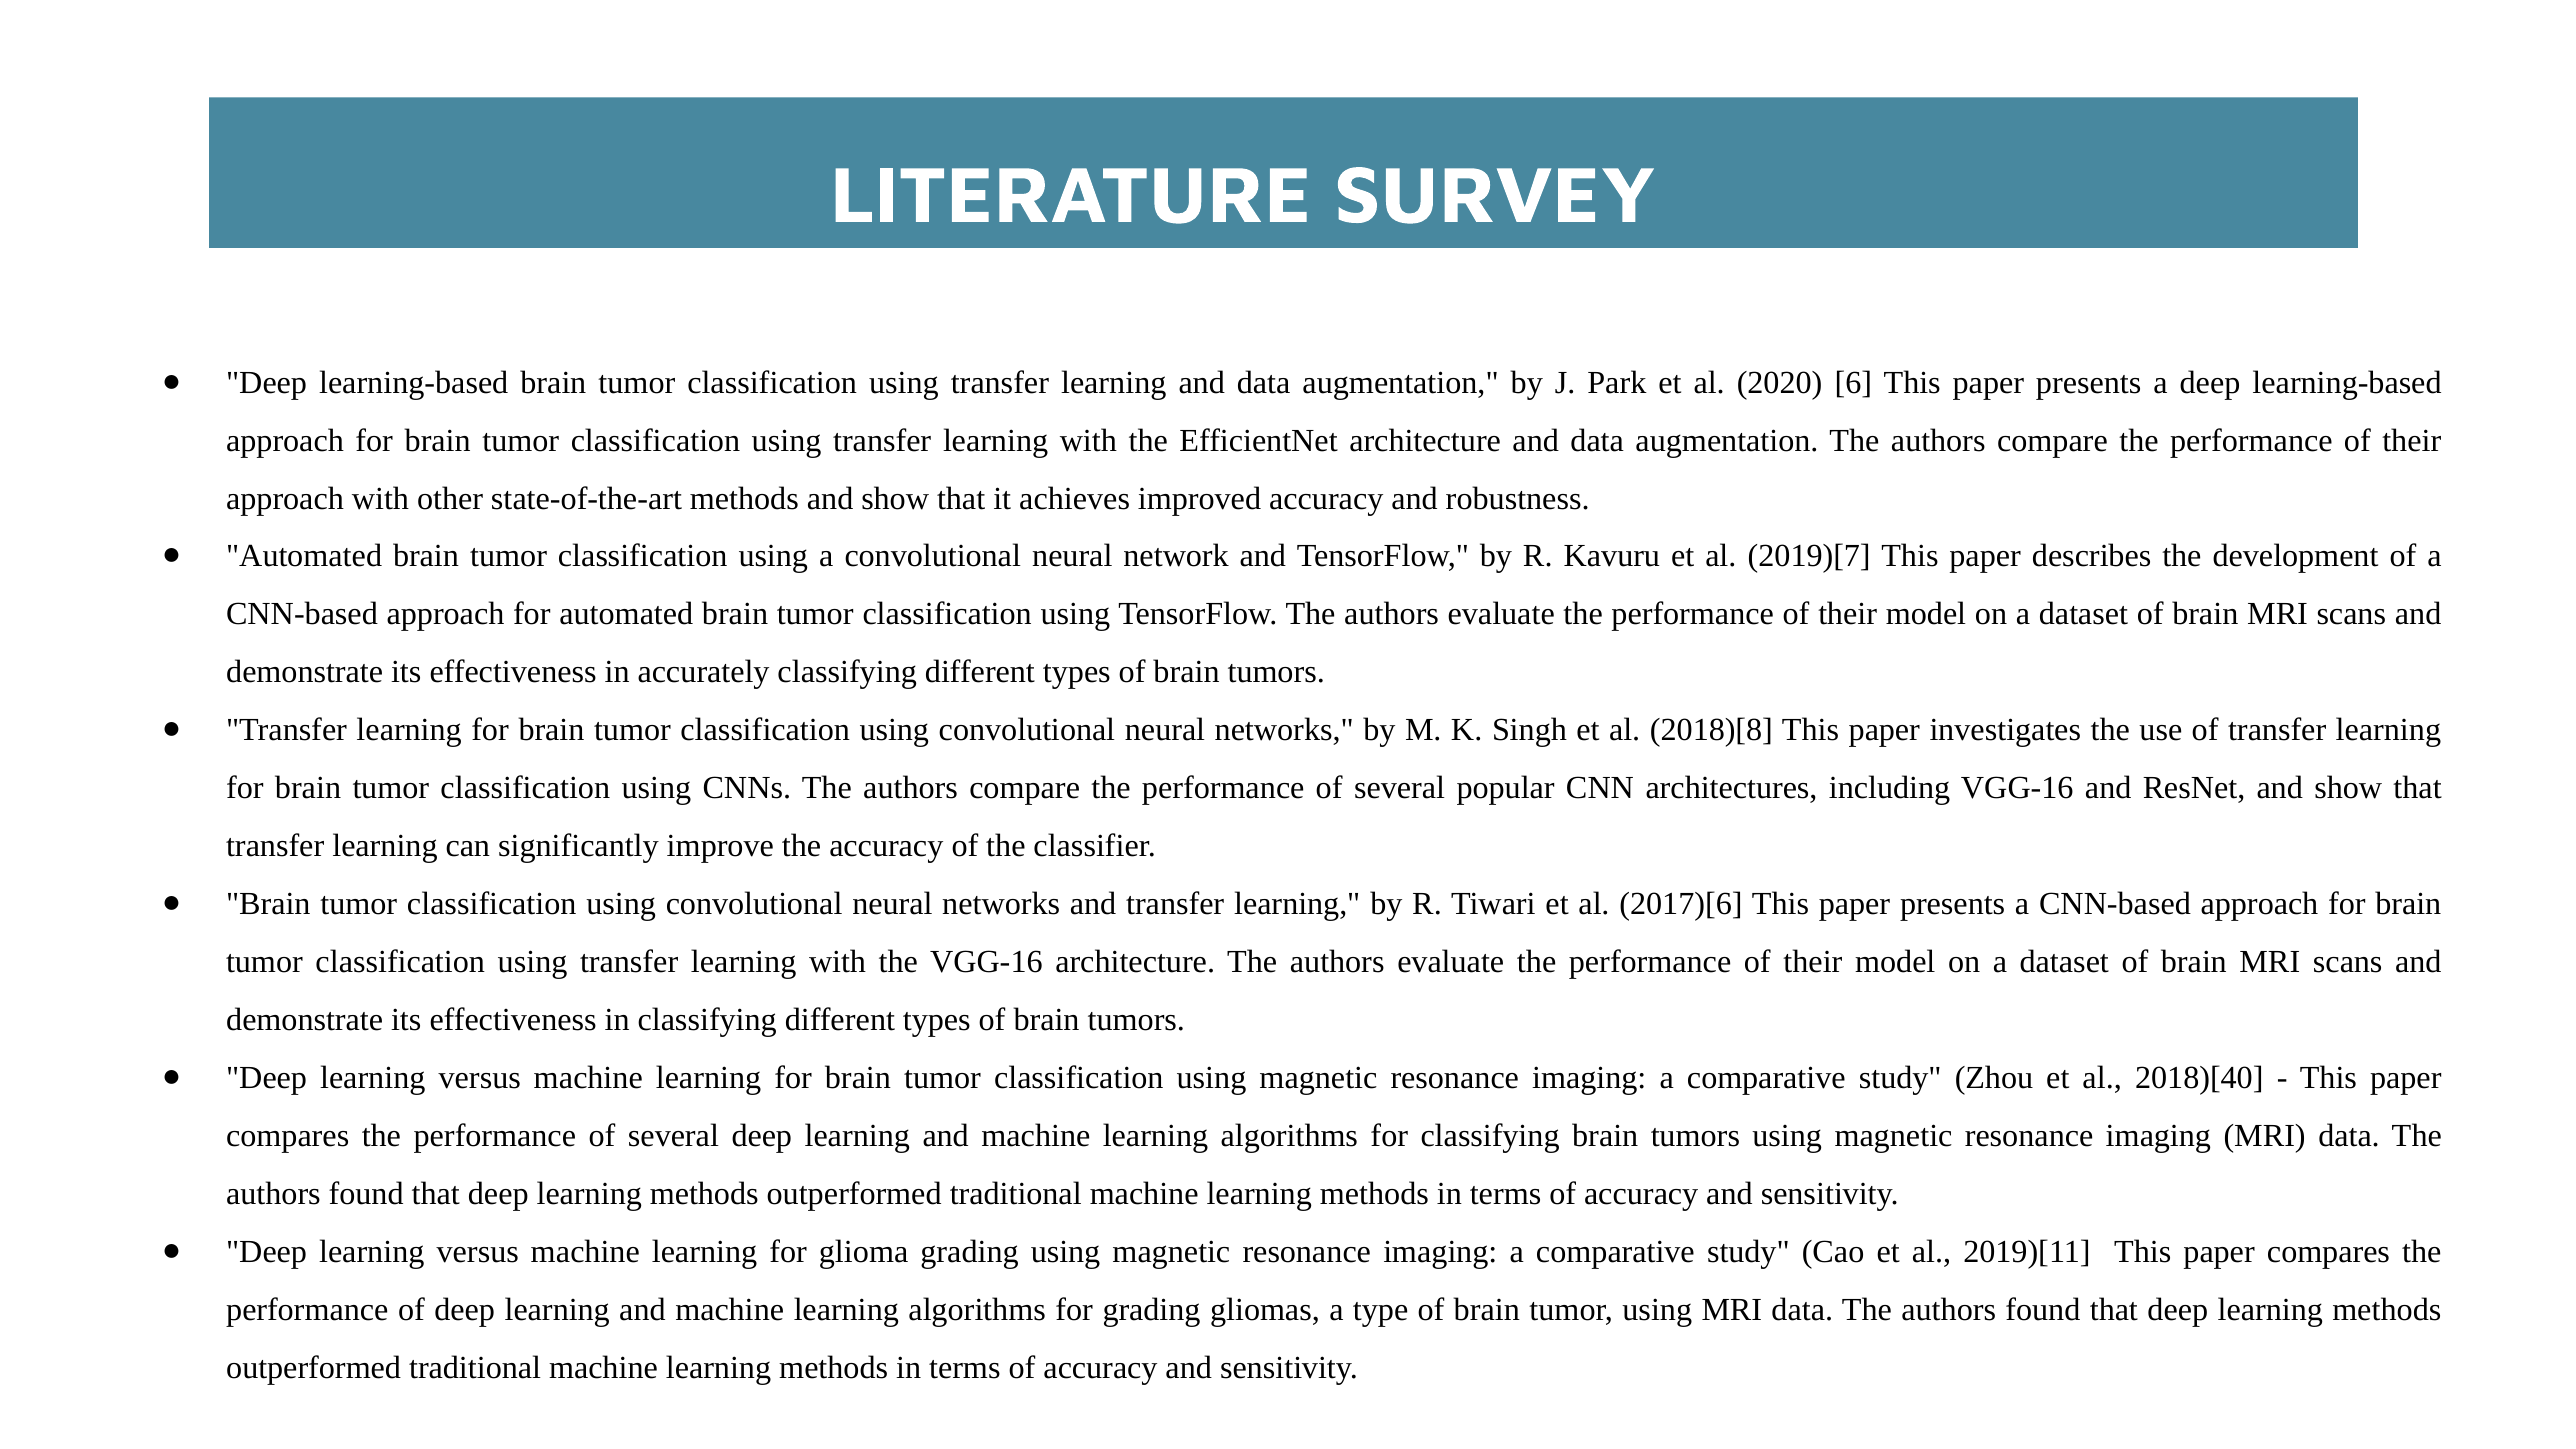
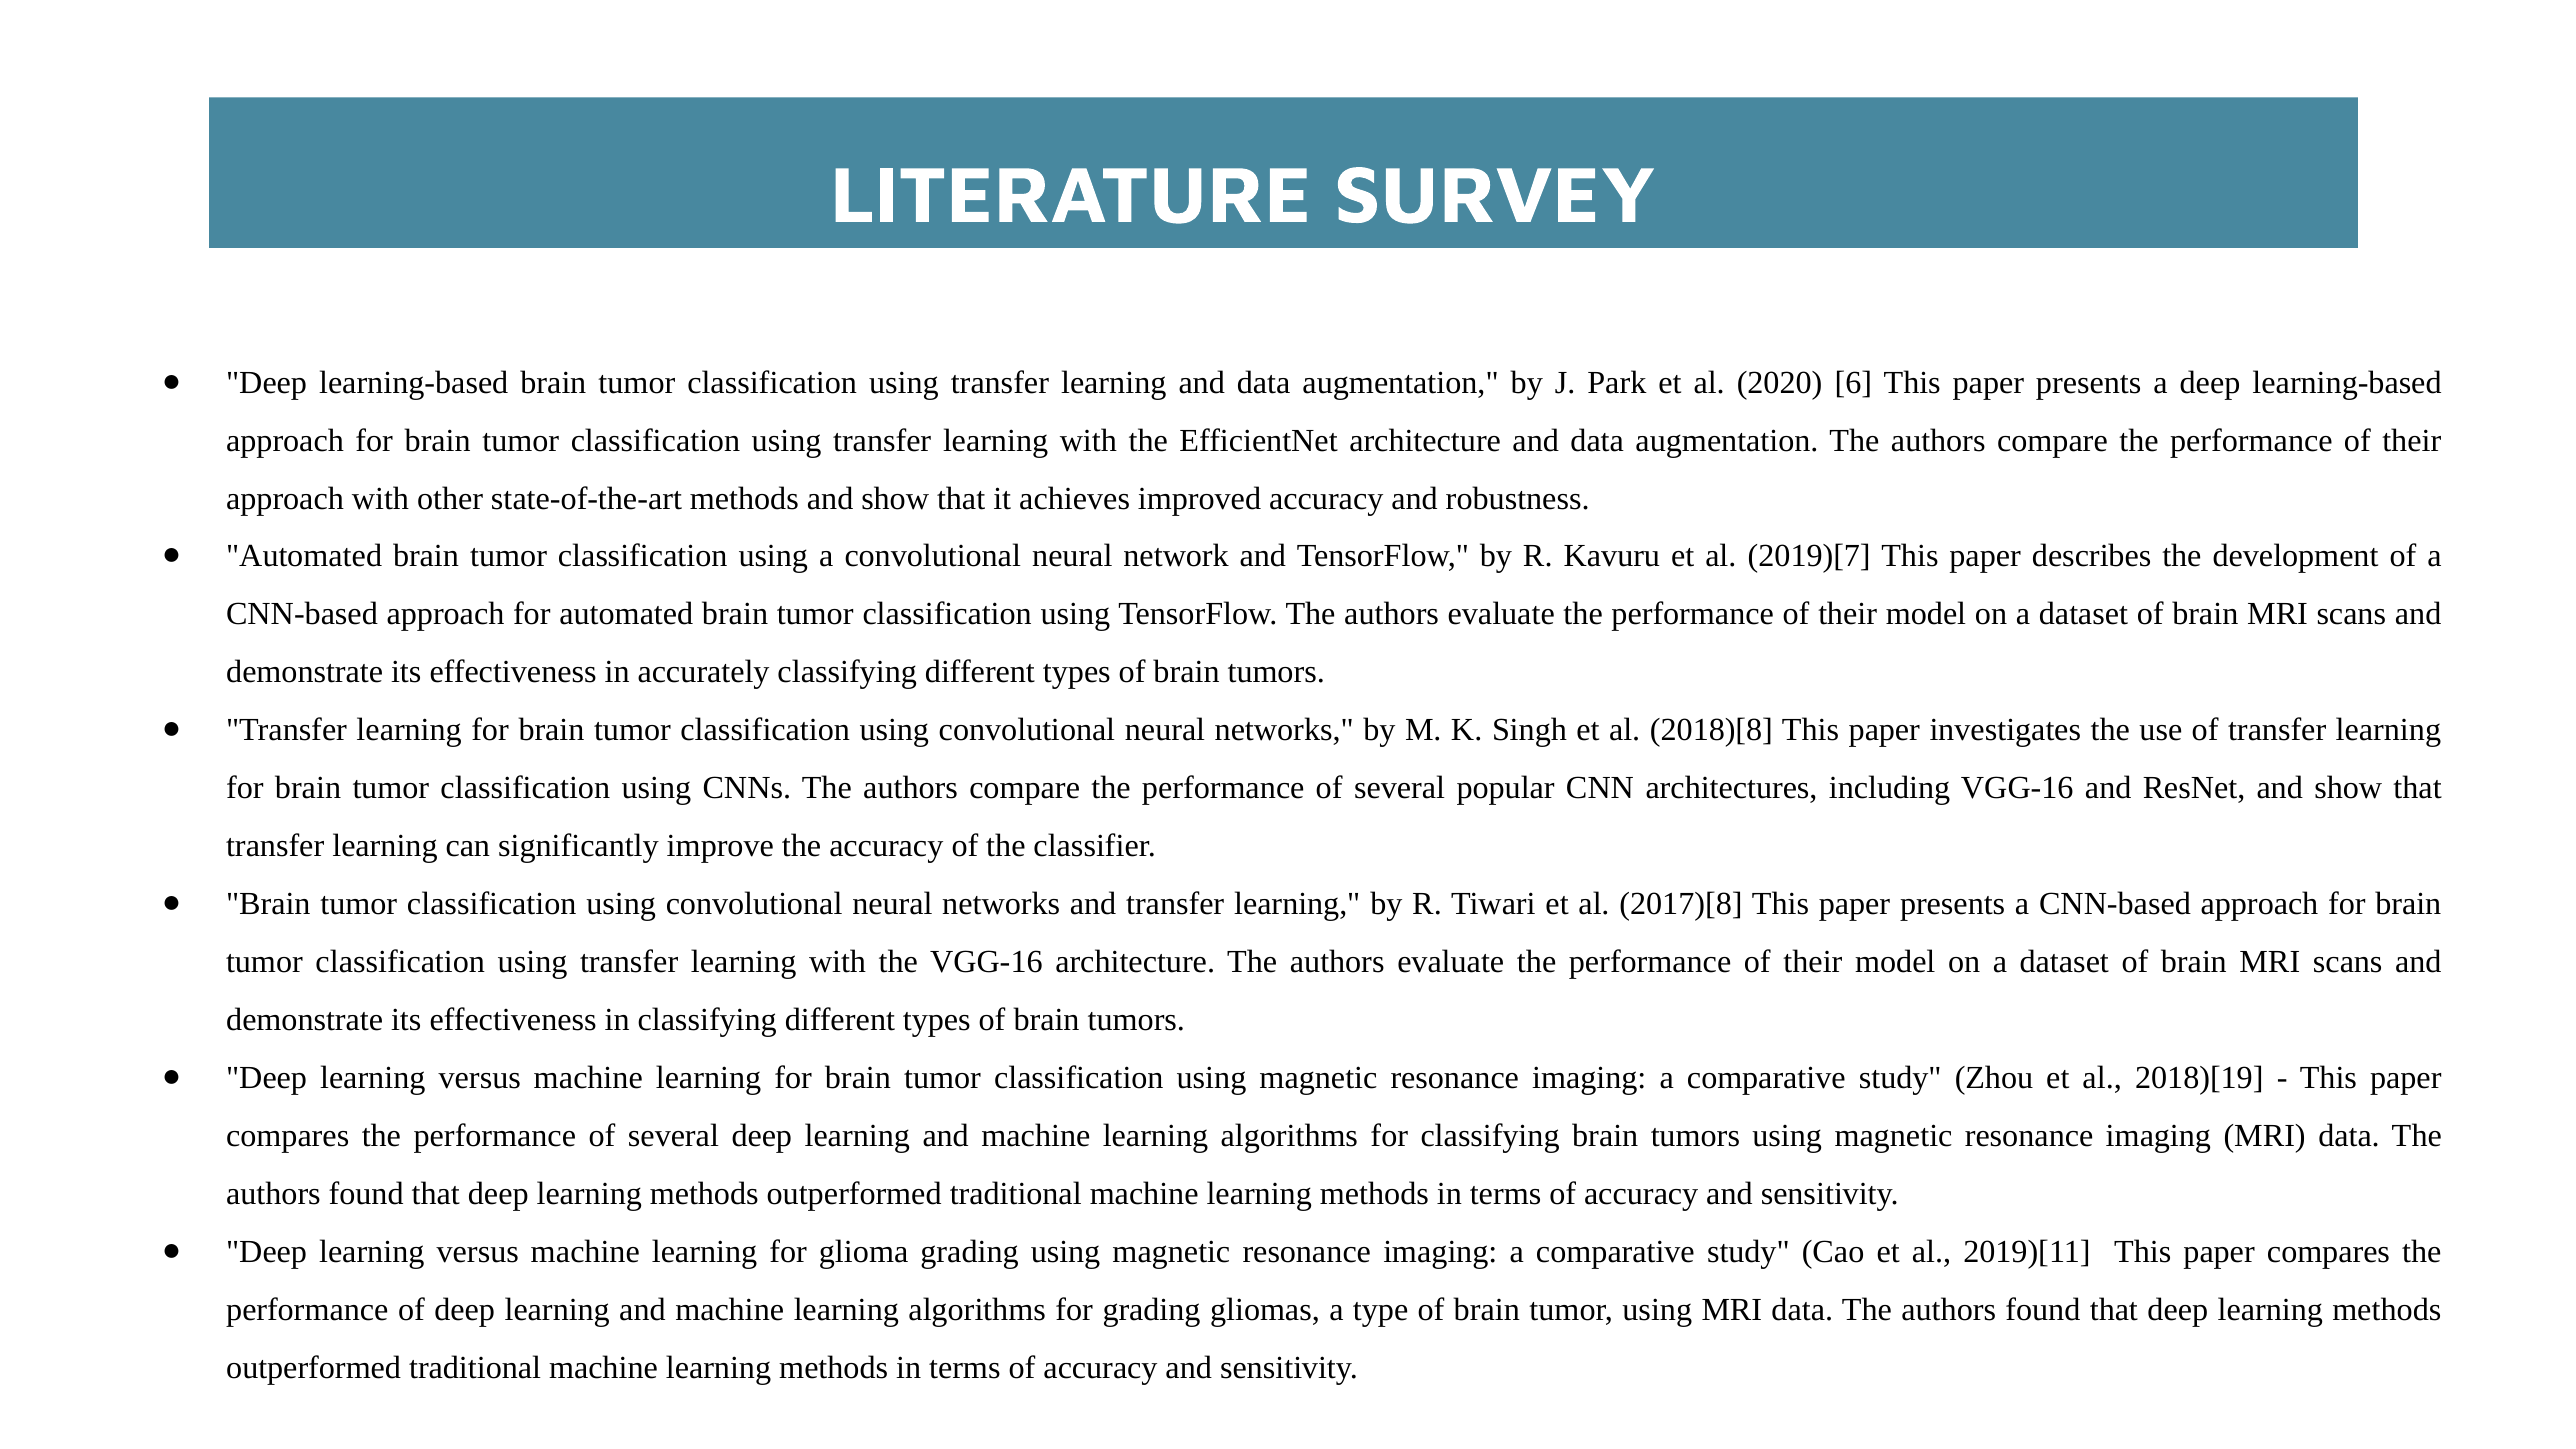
2017)[6: 2017)[6 -> 2017)[8 (1681, 904)
2018)[40: 2018)[40 -> 2018)[19 (2199, 1078)
